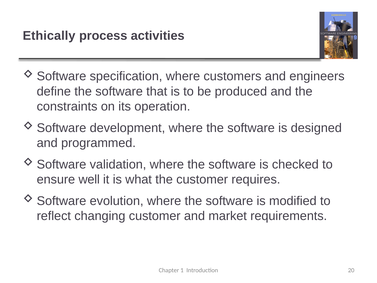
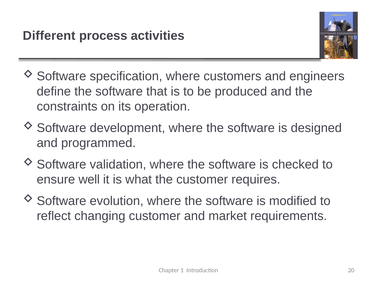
Ethically: Ethically -> Different (49, 36)
